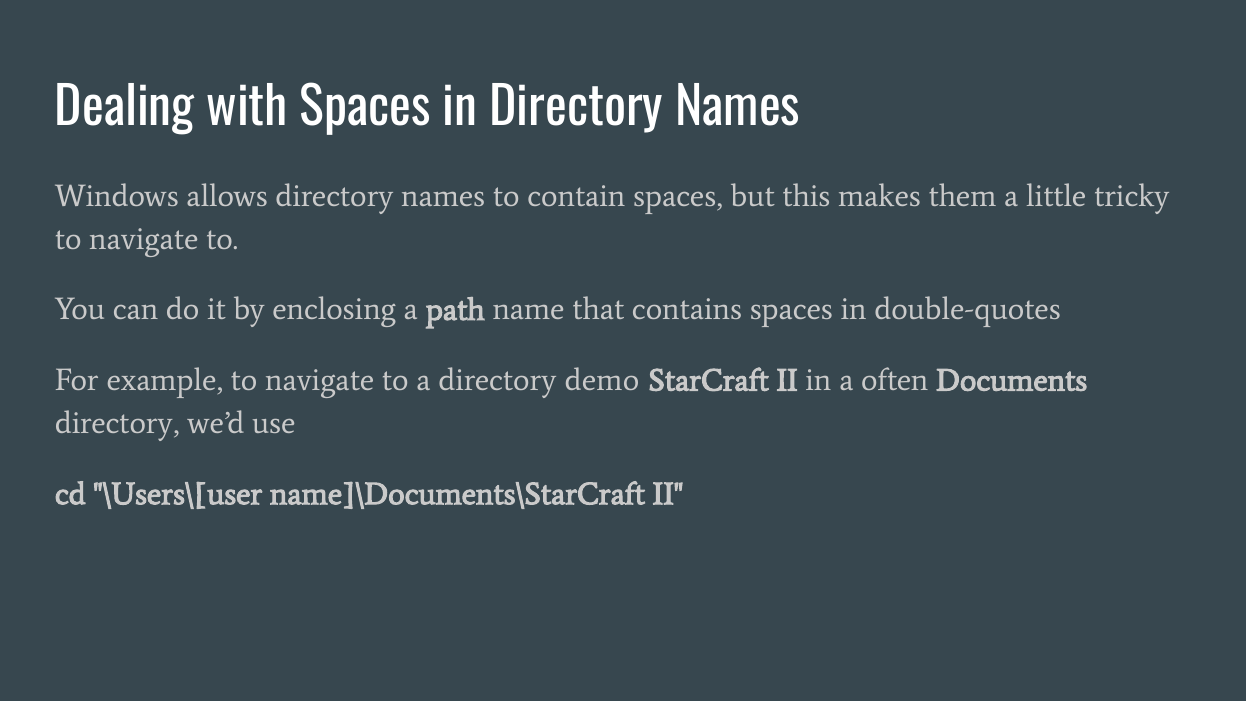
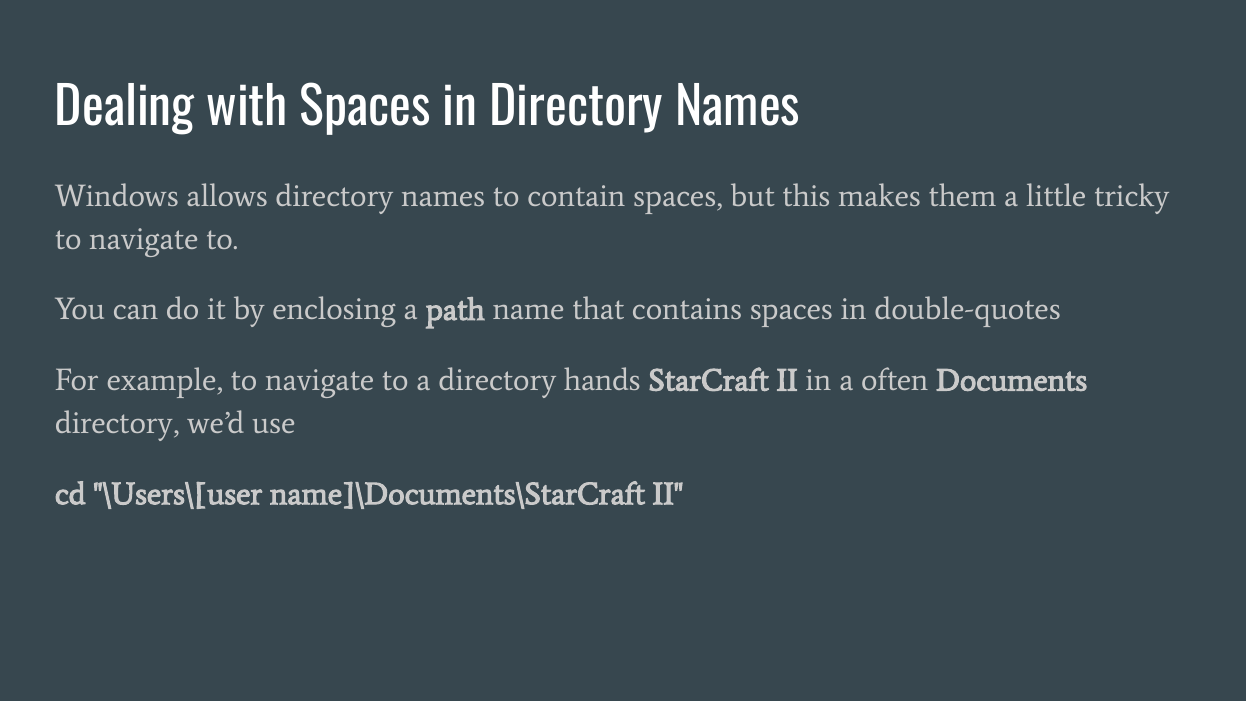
demo: demo -> hands (602, 380)
